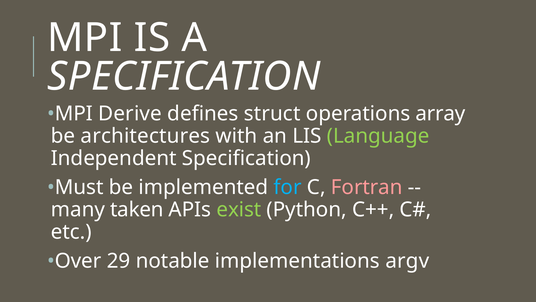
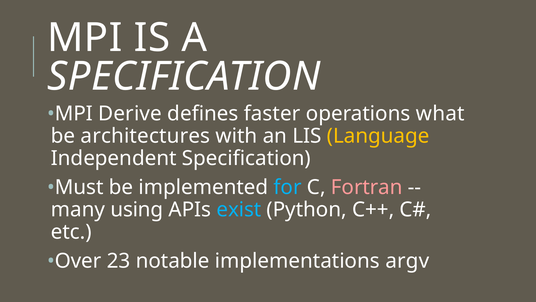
struct: struct -> faster (272, 114)
array: array -> what (440, 114)
Language colour: light green -> yellow (378, 136)
taken: taken -> using (137, 209)
exist colour: light green -> light blue (239, 209)
29: 29 -> 23 (119, 261)
